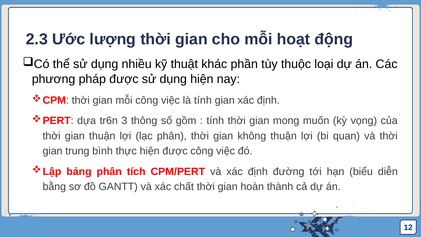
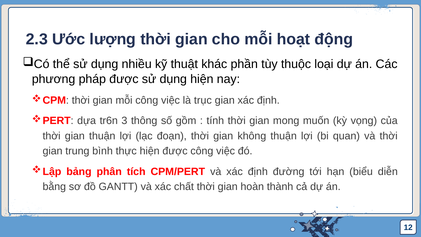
là tính: tính -> trục (203, 100)
lạc phân: phân -> đoạn (172, 136)
